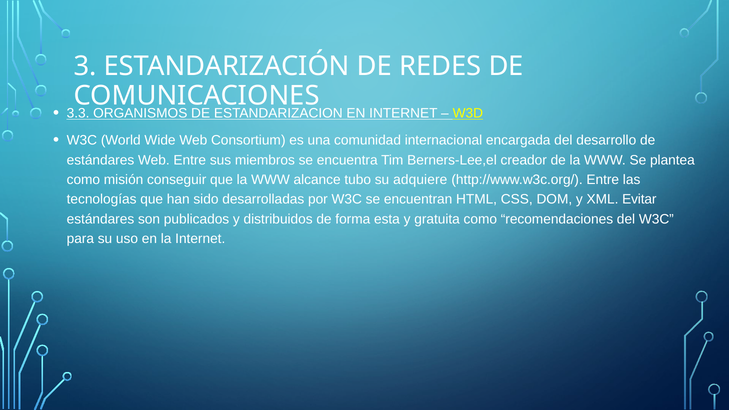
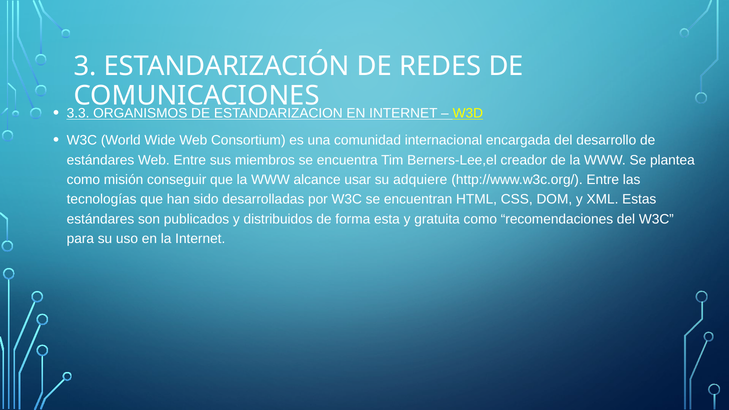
tubo: tubo -> usar (358, 180)
Evitar: Evitar -> Estas (639, 199)
